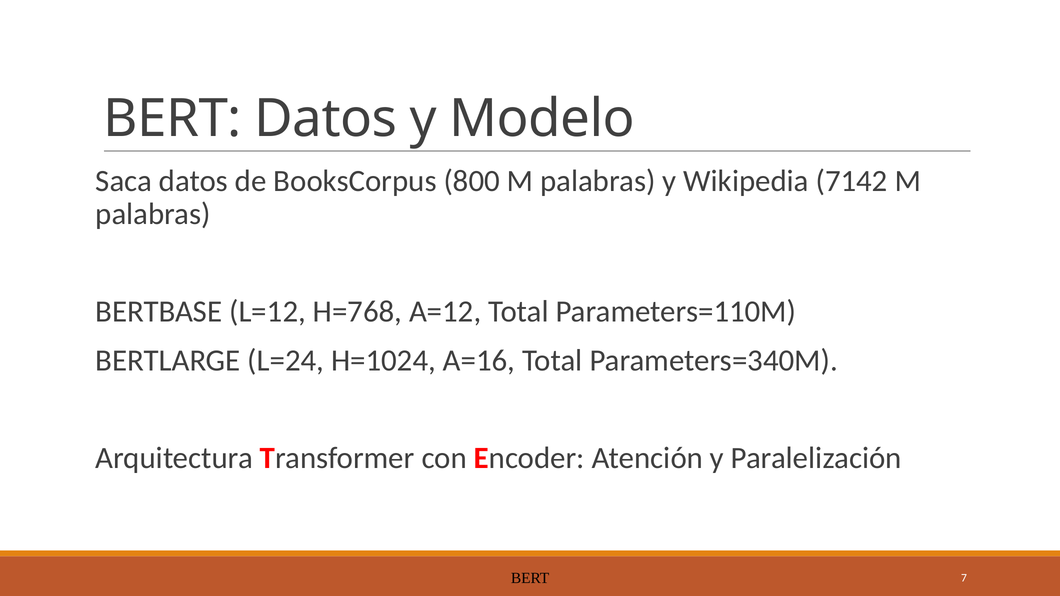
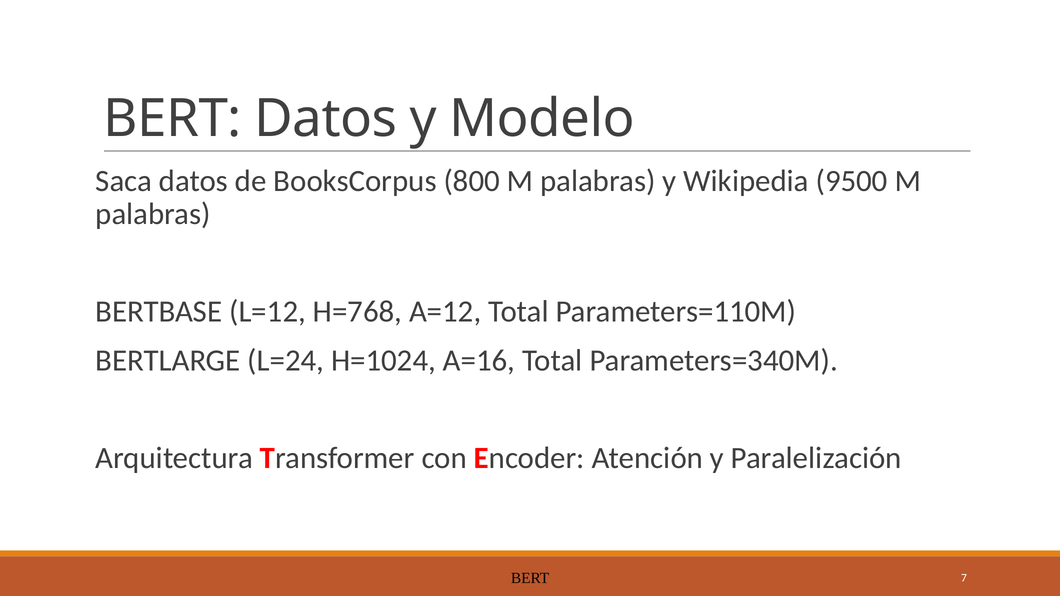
7142: 7142 -> 9500 (852, 181)
